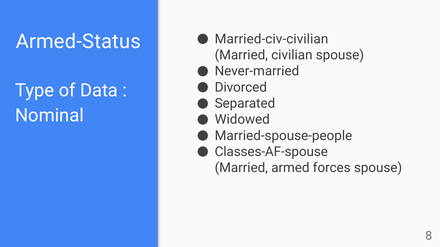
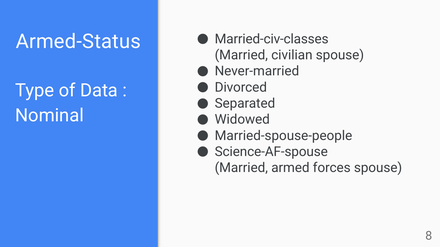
Married-civ-civilian: Married-civ-civilian -> Married-civ-classes (272, 39)
Classes-AF-spouse: Classes-AF-spouse -> Science-AF-spouse (271, 152)
